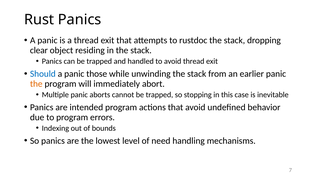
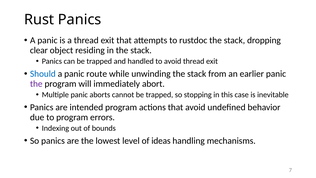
those: those -> route (97, 74)
the colour: orange -> purple (36, 84)
need: need -> ideas (161, 141)
